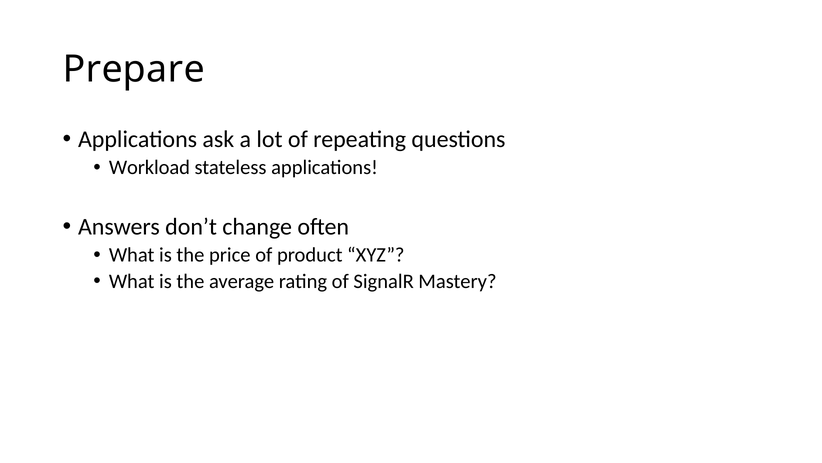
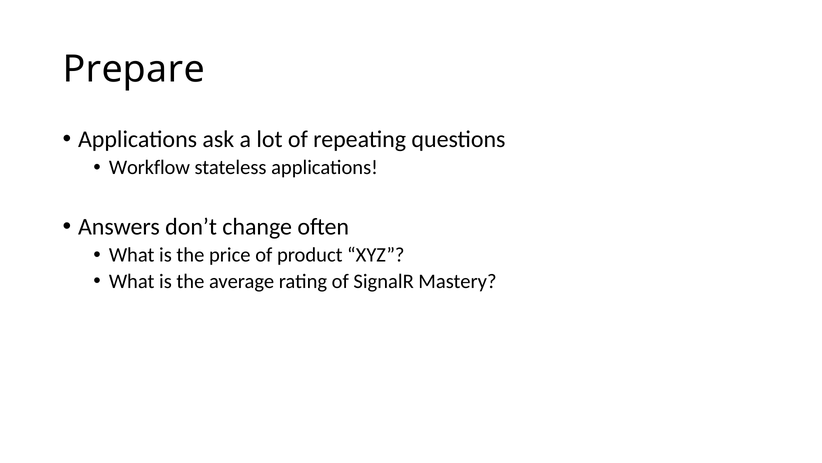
Workload: Workload -> Workflow (149, 167)
